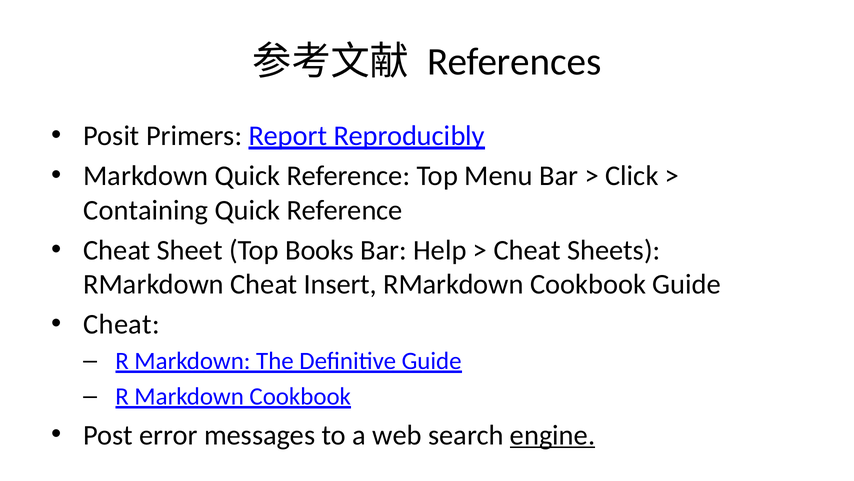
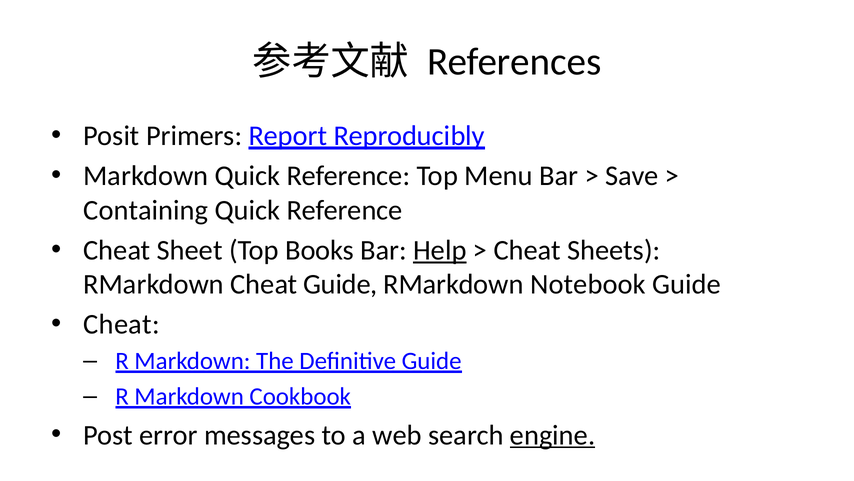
Click: Click -> Save (632, 176)
Help underline: none -> present (440, 250)
Cheat Insert: Insert -> Guide (340, 284)
RMarkdown Cookbook: Cookbook -> Notebook (588, 284)
